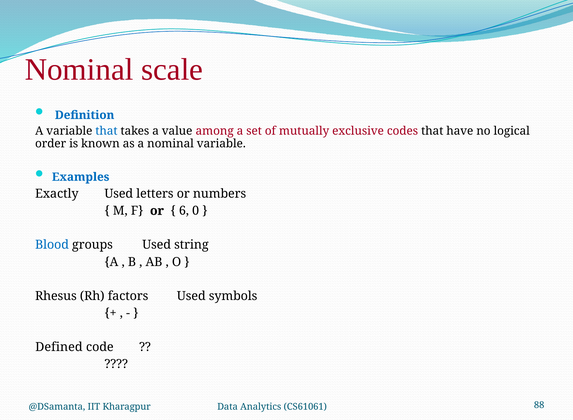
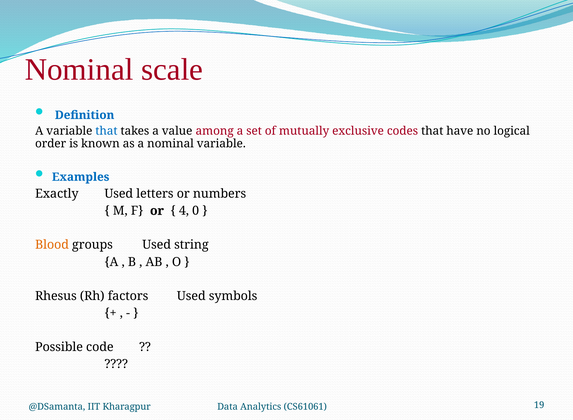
6: 6 -> 4 (184, 211)
Blood colour: blue -> orange (52, 245)
Defined: Defined -> Possible (59, 347)
88: 88 -> 19 (539, 405)
